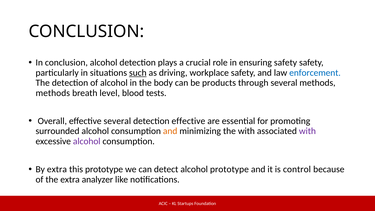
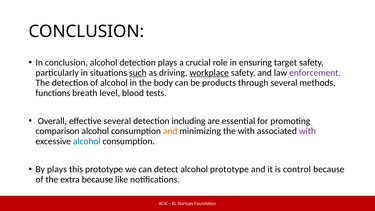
ensuring safety: safety -> target (286, 63)
workplace underline: none -> present (209, 73)
enforcement colour: blue -> purple (315, 73)
methods: methods -> functions (53, 93)
detection effective: effective -> including (188, 121)
surrounded: surrounded -> comparison (58, 131)
alcohol colour: purple -> blue (87, 141)
By extra: extra -> plays (57, 169)
extra analyzer: analyzer -> because (97, 179)
